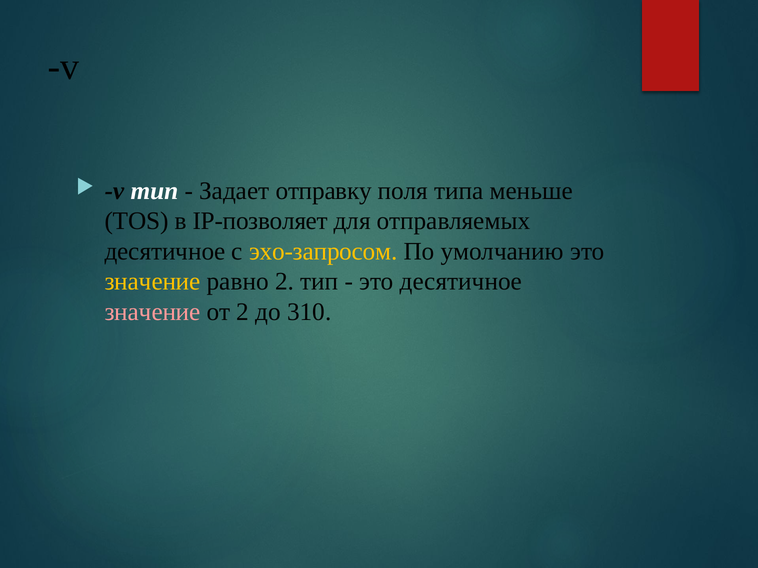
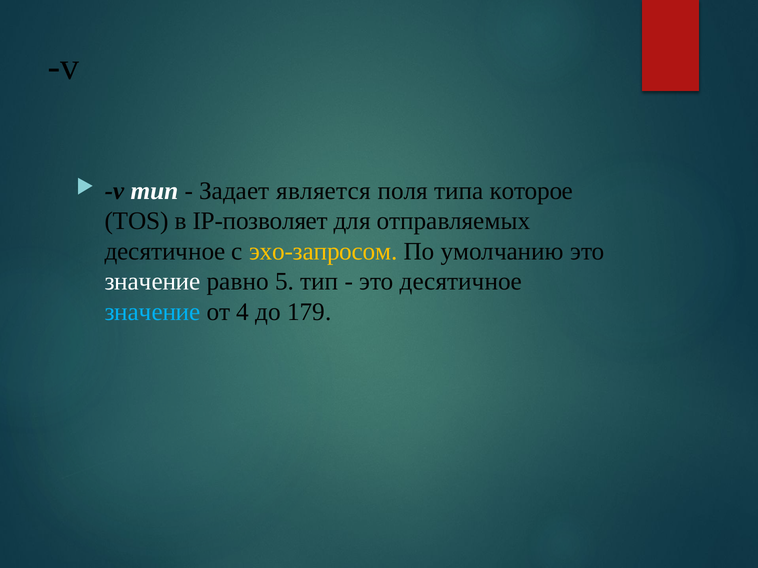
отправку: отправку -> является (324, 191)
меньше: меньше -> которое (531, 191)
значение colour: yellow -> white (153, 282)
равно 2: 2 -> 5 (284, 282)
значение colour: pink -> light blue (153, 312)
от 2: 2 -> 4 (243, 312)
310: 310 -> 179 (309, 312)
